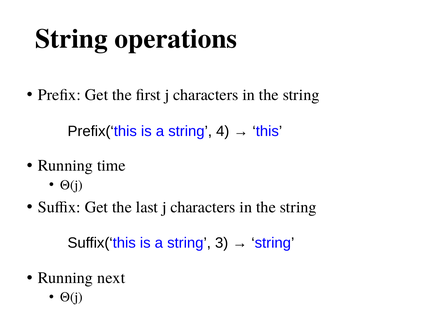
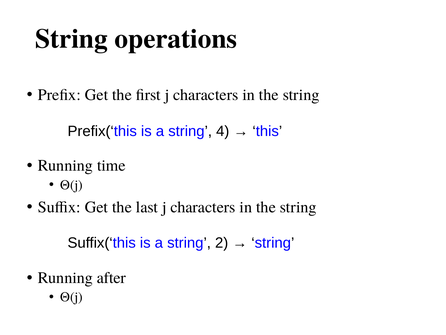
3: 3 -> 2 (222, 243)
next: next -> after (111, 278)
